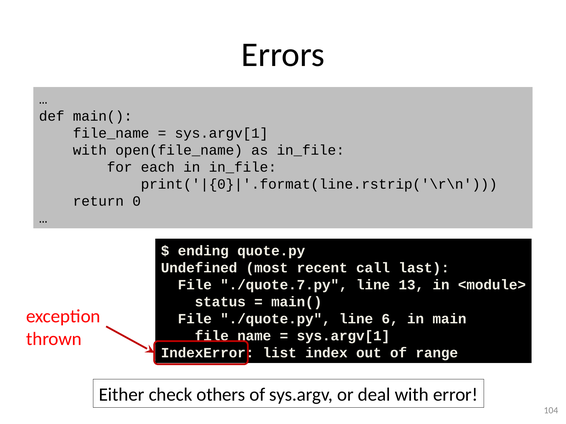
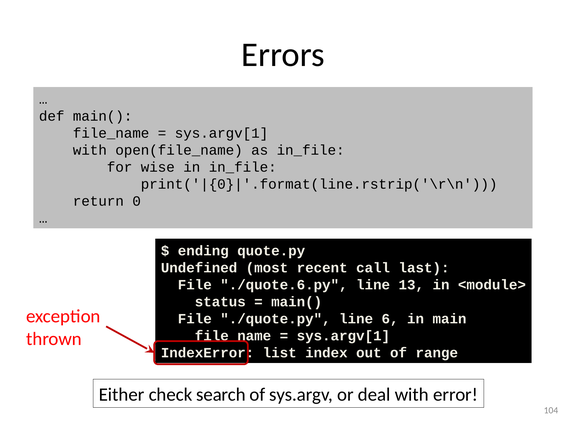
each: each -> wise (158, 167)
./quote.7.py: ./quote.7.py -> ./quote.6.py (284, 285)
others: others -> search (221, 395)
